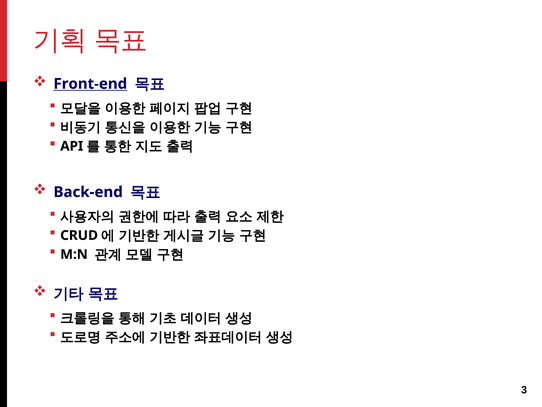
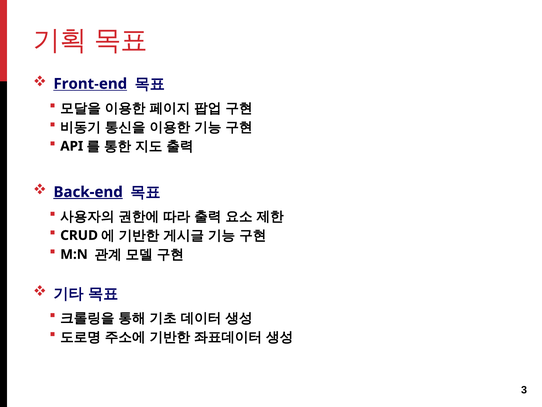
Back-end underline: none -> present (88, 192)
